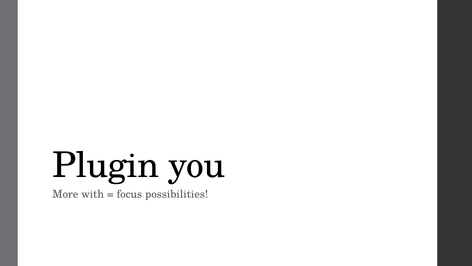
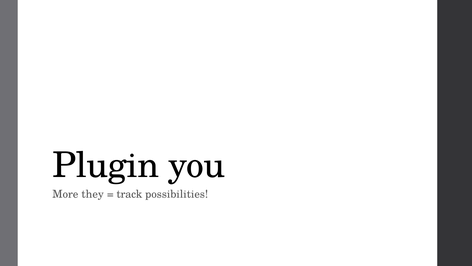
with: with -> they (93, 194)
focus: focus -> track (129, 194)
